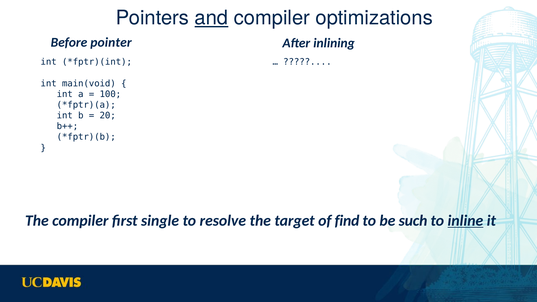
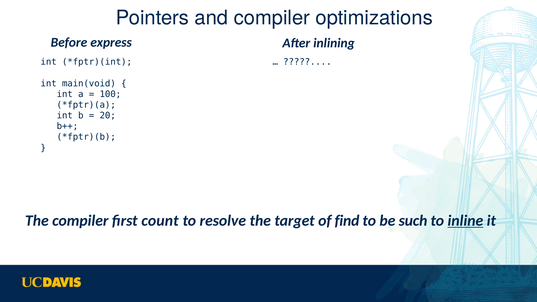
and underline: present -> none (211, 18)
pointer: pointer -> express (111, 43)
single: single -> count (160, 221)
